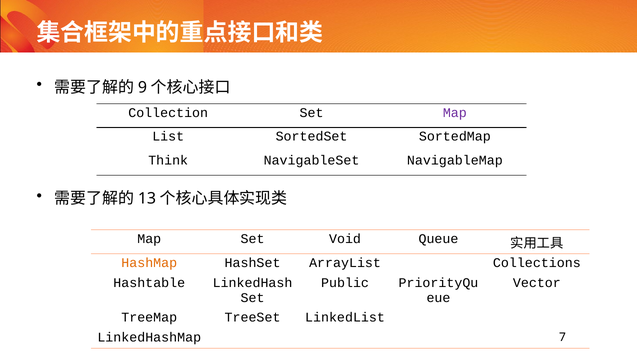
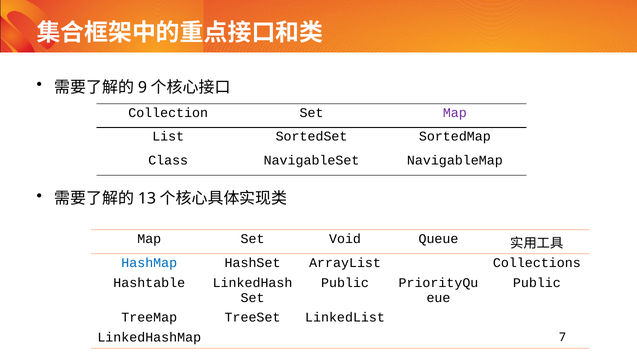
Think: Think -> Class (168, 161)
HashMap colour: orange -> blue (149, 263)
Vector: Vector -> Public (537, 283)
